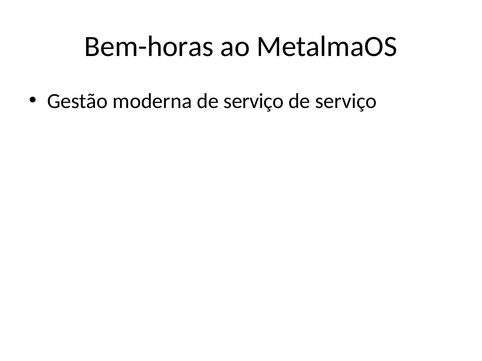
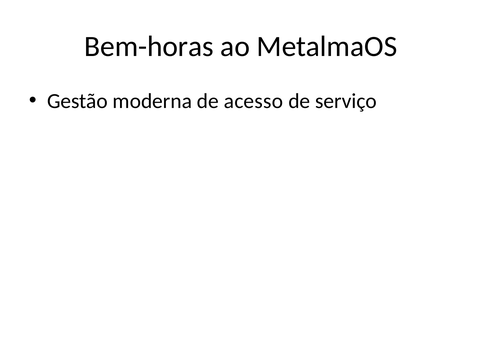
moderna de serviço: serviço -> acesso (253, 101)
